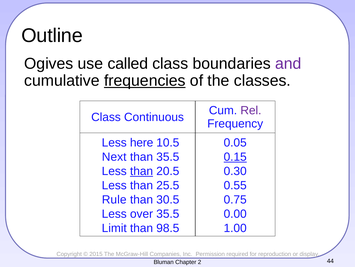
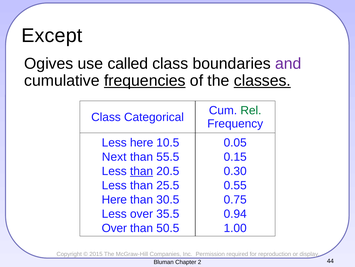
Outline: Outline -> Except (52, 35)
classes underline: none -> present (262, 80)
Rel colour: purple -> green (251, 110)
Continuous: Continuous -> Categorical (154, 117)
than 35.5: 35.5 -> 55.5 (168, 157)
0.15 underline: present -> none (235, 157)
Rule: Rule -> Here (114, 199)
0.00: 0.00 -> 0.94 (235, 213)
Limit: Limit -> Over (114, 228)
98.5: 98.5 -> 50.5 (168, 228)
